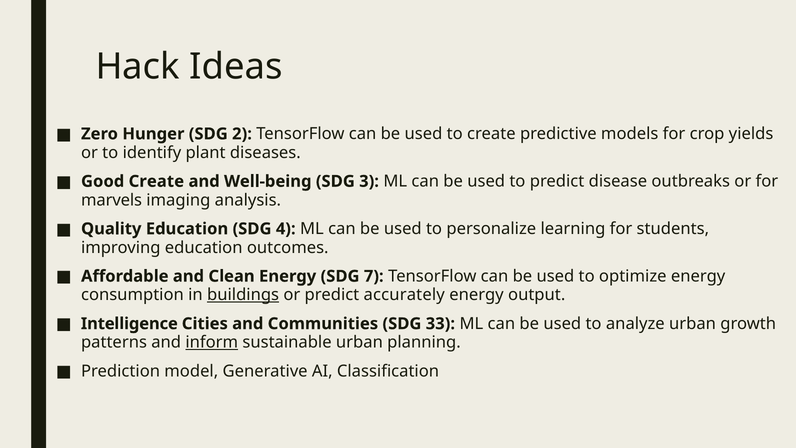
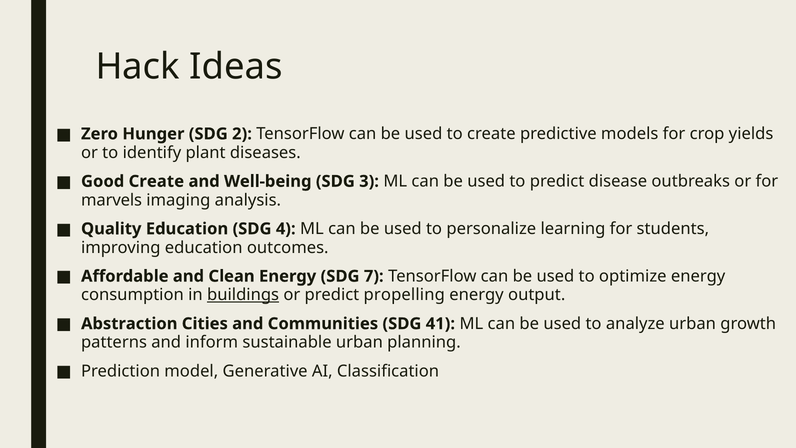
accurately: accurately -> propelling (404, 295)
Intelligence: Intelligence -> Abstraction (129, 324)
33: 33 -> 41 (440, 324)
inform underline: present -> none (212, 342)
